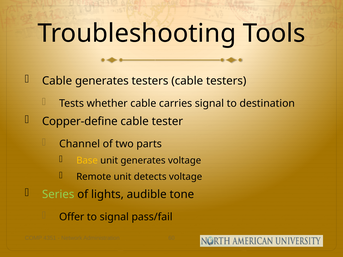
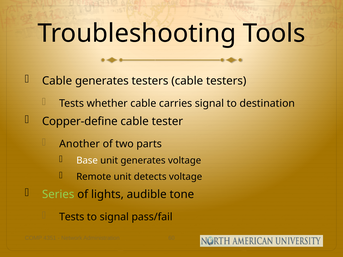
Channel: Channel -> Another (80, 144)
Base colour: yellow -> white (87, 161)
Offer: Offer -> Tests (72, 217)
